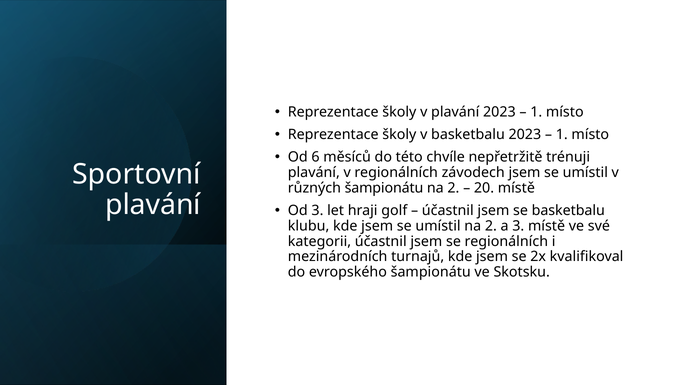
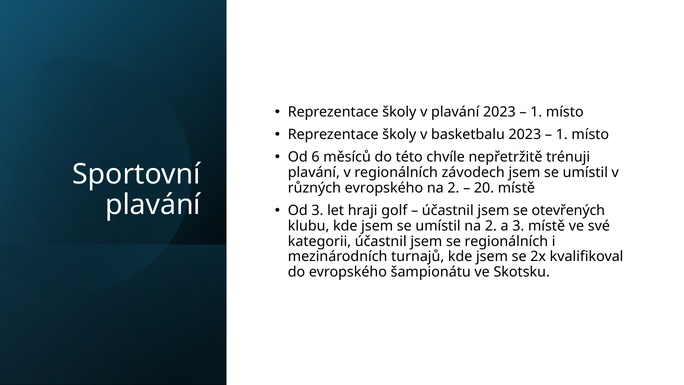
různých šampionátu: šampionátu -> evropského (384, 188)
se basketbalu: basketbalu -> otevřených (568, 210)
